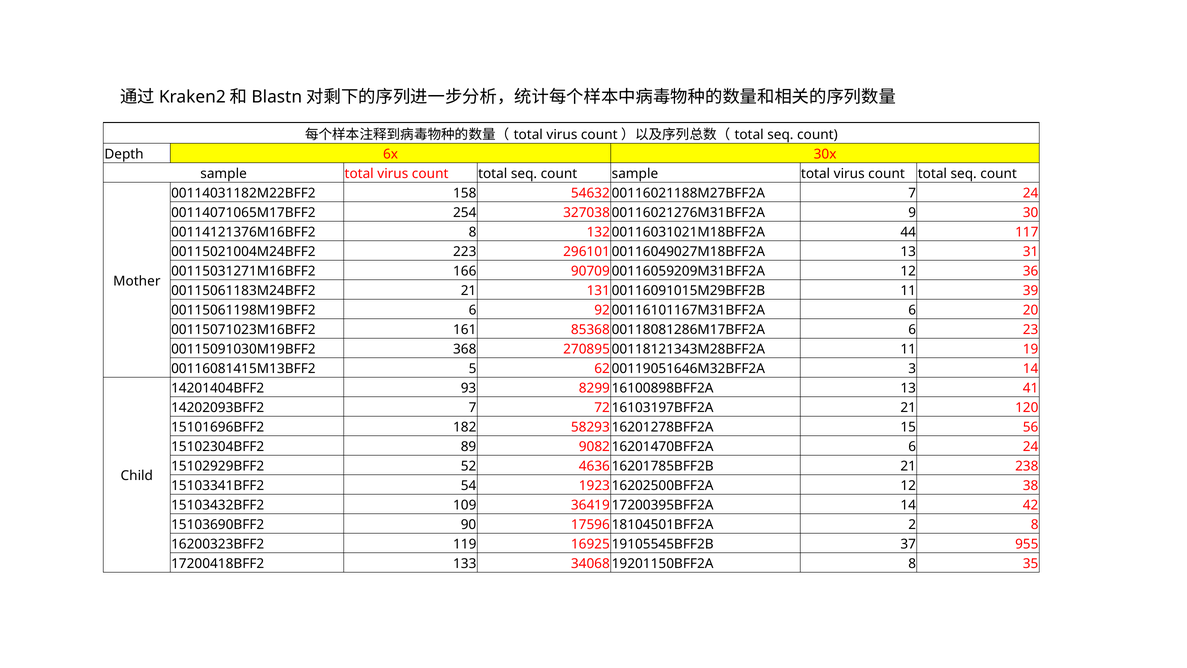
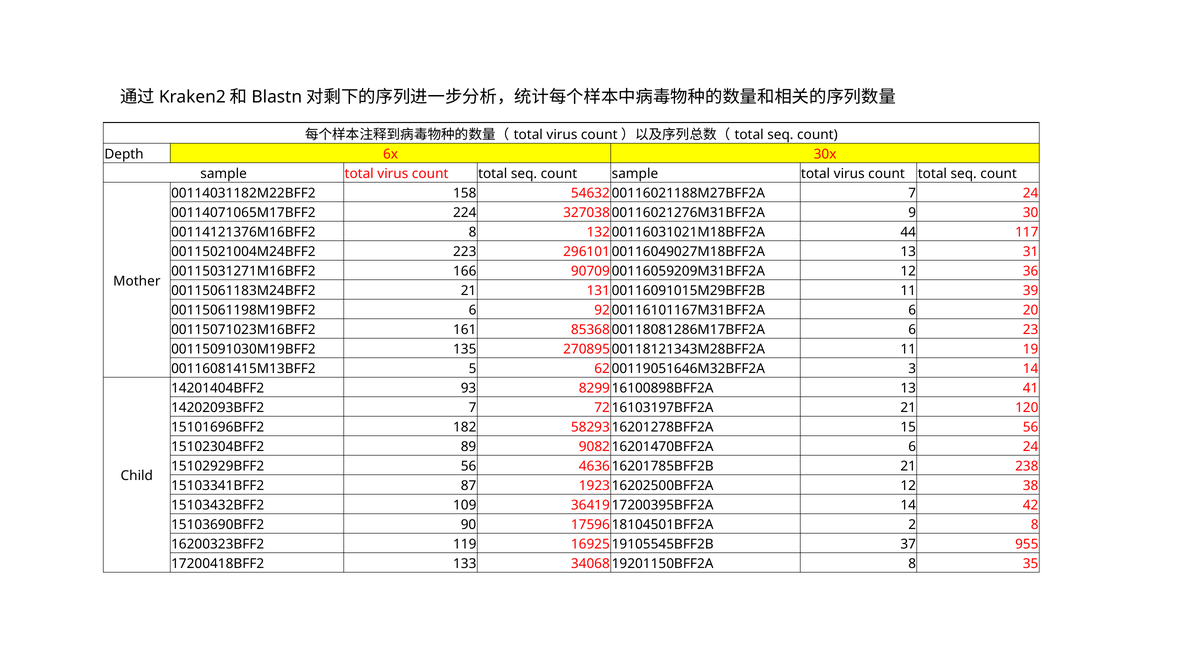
254: 254 -> 224 (465, 213)
368: 368 -> 135 (465, 349)
15102929BFF2 52: 52 -> 56 (469, 466)
54: 54 -> 87 (469, 485)
